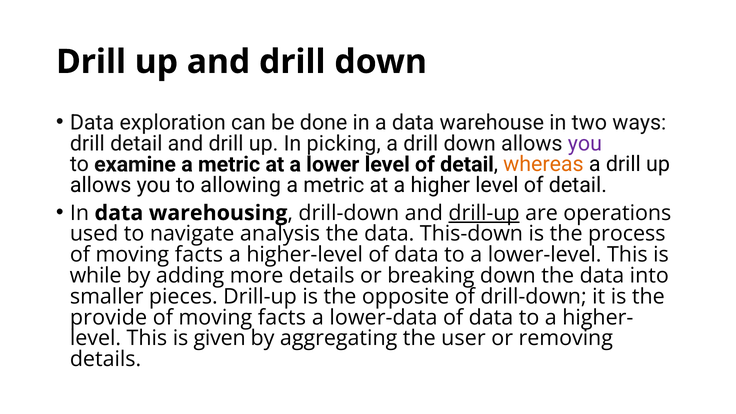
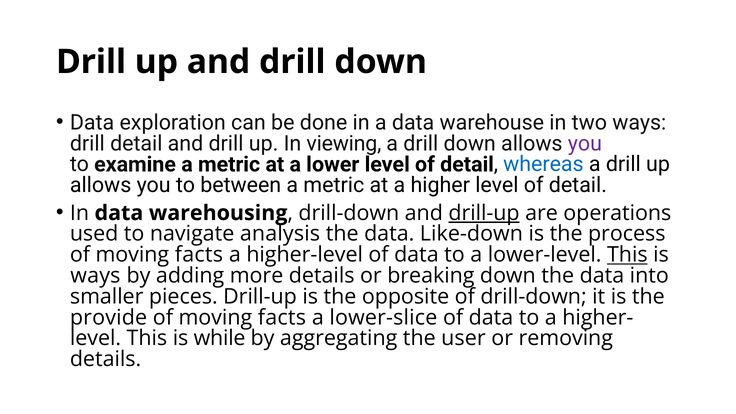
picking: picking -> viewing (344, 143)
whereas colour: orange -> blue (543, 164)
allowing: allowing -> between (241, 185)
This-down: This-down -> Like-down (471, 234)
This underline: none -> present (627, 255)
while: while -> ways (95, 276)
lower-data: lower-data -> lower-slice (383, 317)
given: given -> while (220, 338)
